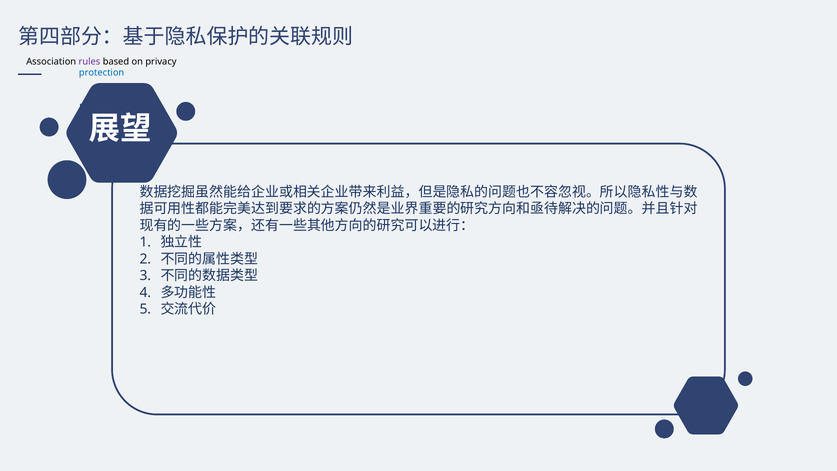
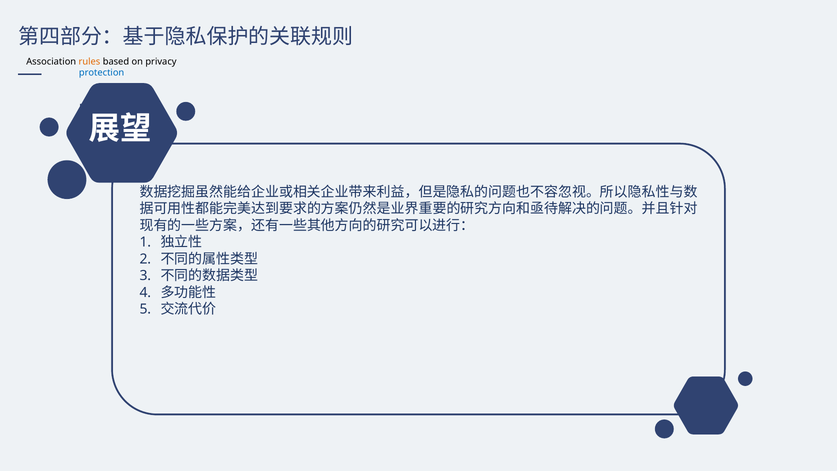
rules colour: purple -> orange (89, 62)
